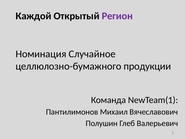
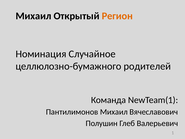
Каждой: Каждой -> Михаил (33, 16)
Регион colour: purple -> orange (117, 16)
продукции: продукции -> родителей (147, 66)
